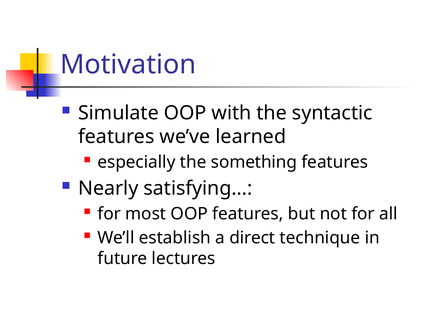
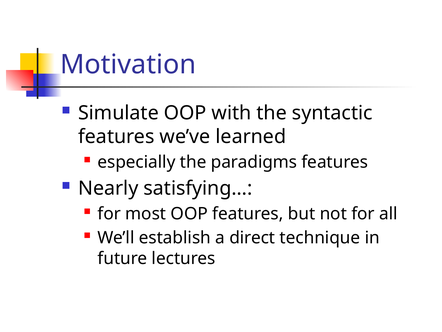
something: something -> paradigms (254, 162)
